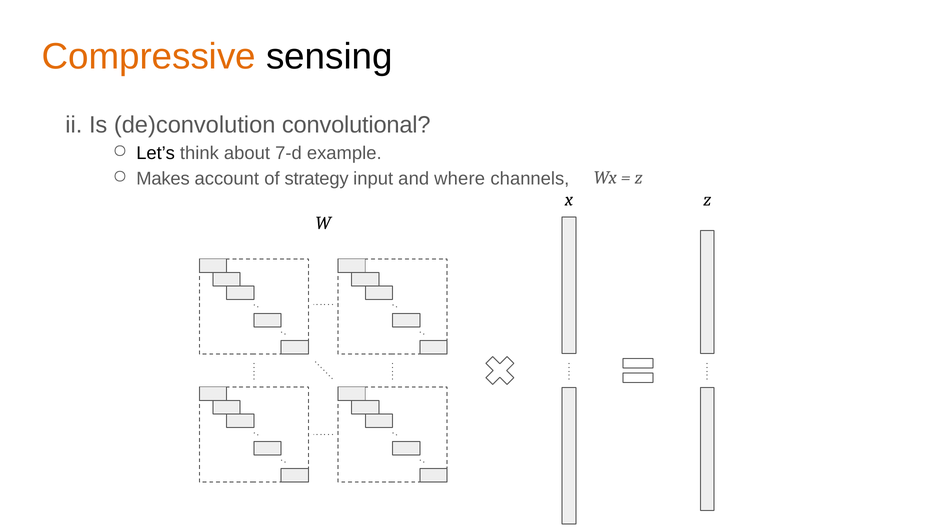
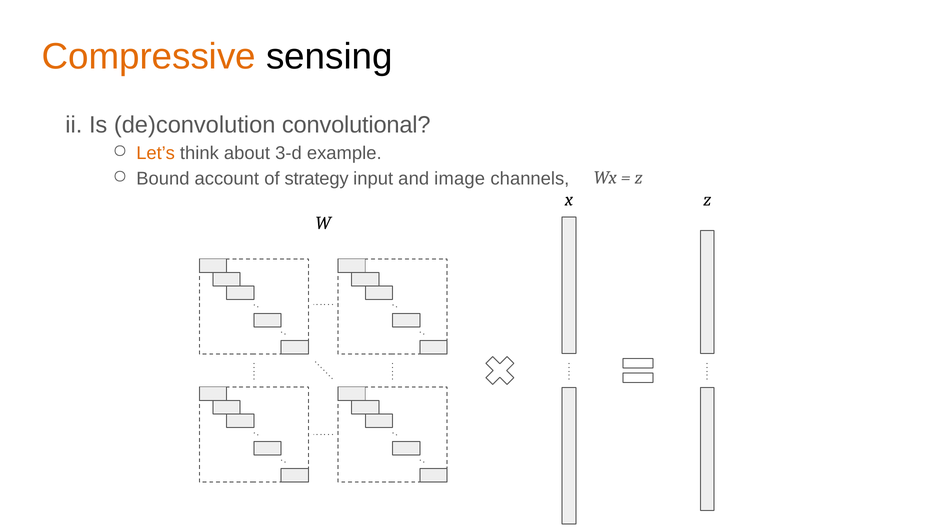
Let’s colour: black -> orange (156, 153)
7-d: 7-d -> 3-d (288, 153)
Makes: Makes -> Bound (163, 179)
where: where -> image (460, 179)
